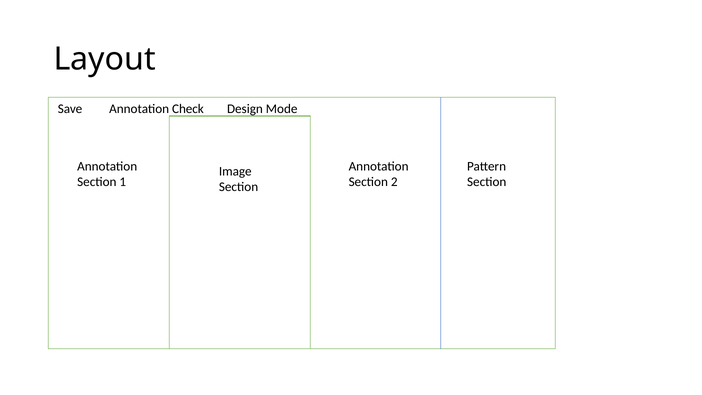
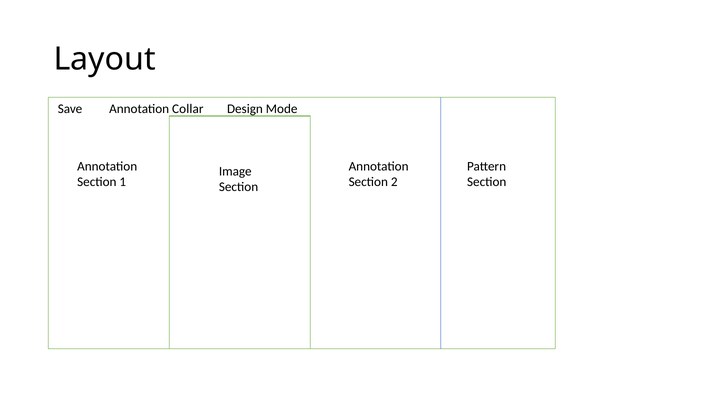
Check: Check -> Collar (188, 109)
